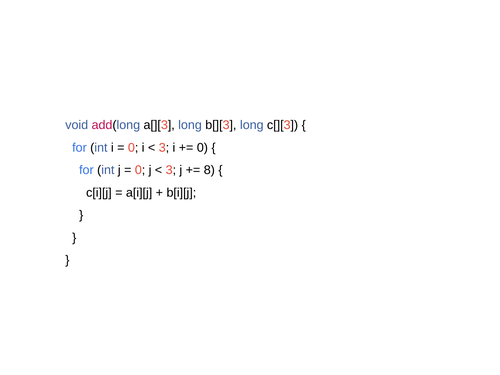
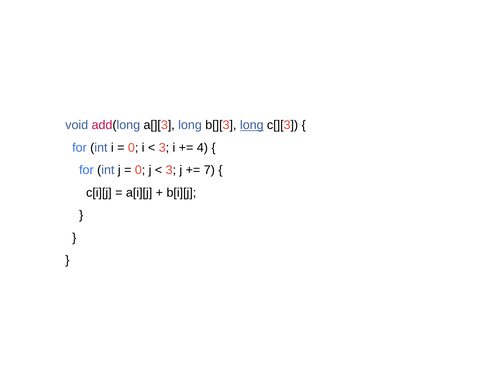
long underline: none -> present (252, 125)
0: 0 -> 4 (202, 148)
8: 8 -> 7 (209, 170)
